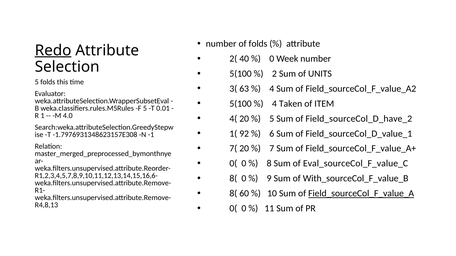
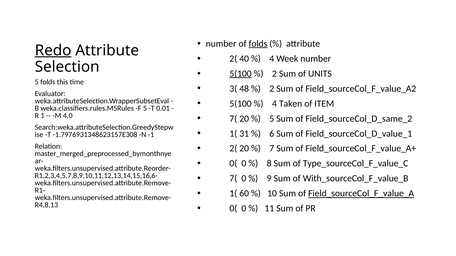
folds underline: none -> present (258, 44)
0: 0 -> 4 (272, 59)
5(100 underline: none -> present (241, 74)
63: 63 -> 48 (244, 89)
4: 4 -> 2 (272, 89)
4(: 4( -> 7( (233, 119)
Field_sourceCol_D_have_2: Field_sourceCol_D_have_2 -> Field_sourceCol_D_same_2 (359, 119)
92: 92 -> 31 (244, 134)
7(: 7( -> 2( (233, 149)
Eval_sourceCol_F_value_C: Eval_sourceCol_F_value_C -> Type_sourceCol_F_value_C (356, 164)
8(: 8( -> 7( (233, 179)
8(: 8( -> 1( (233, 194)
